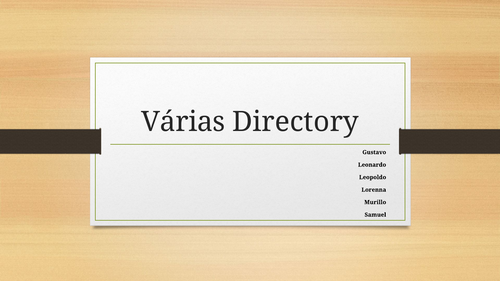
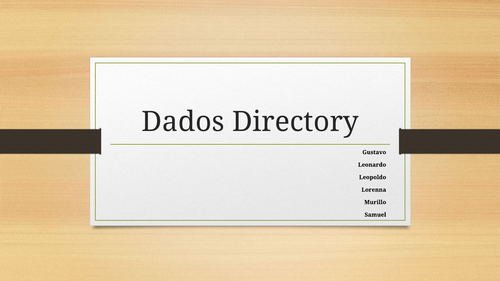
Várias: Várias -> Dados (183, 122)
